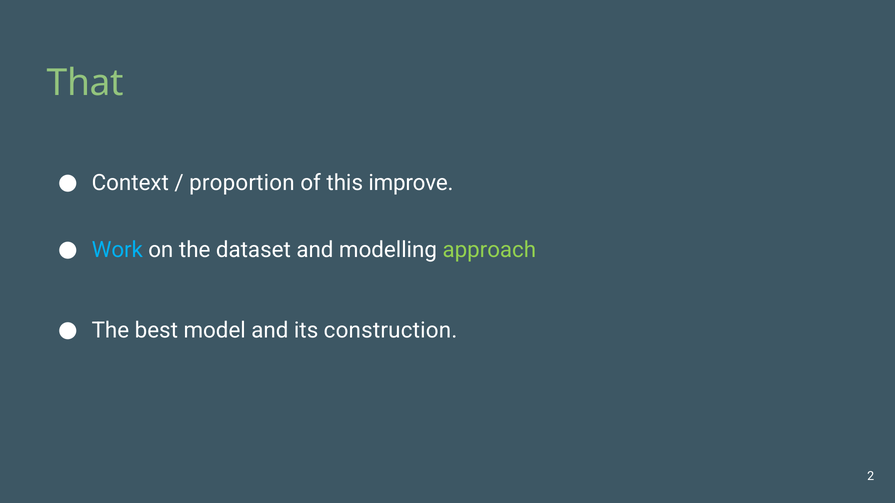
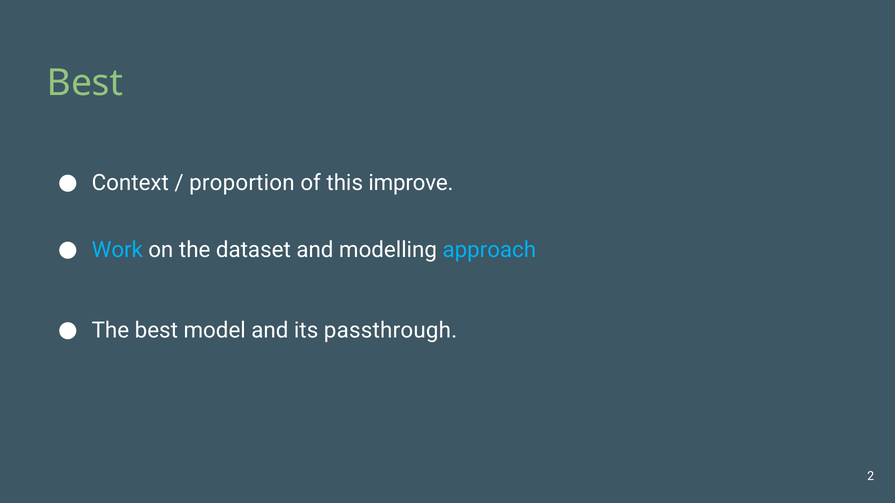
That: That -> Best (85, 83)
approach colour: light green -> light blue (489, 250)
construction: construction -> passthrough (391, 331)
